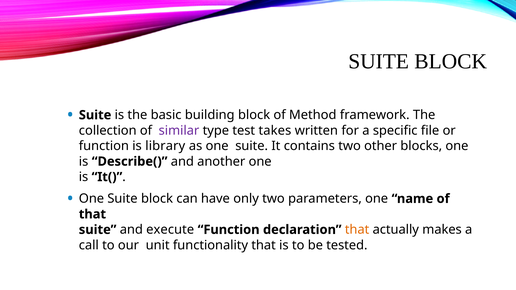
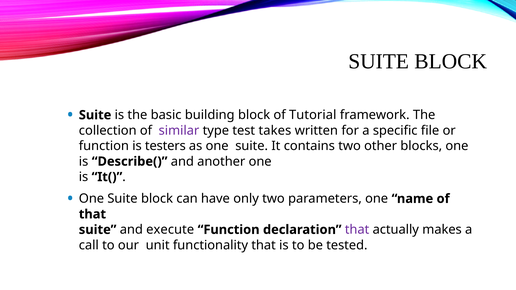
Method: Method -> Tutorial (313, 115)
library: library -> testers (165, 146)
that colour: orange -> purple (357, 230)
